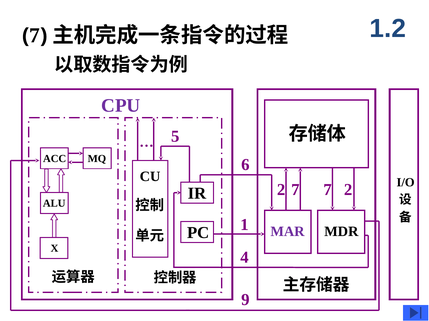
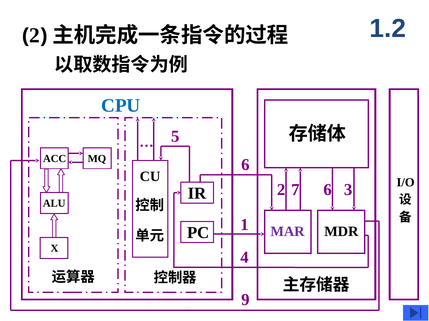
7: 7 -> 2 (35, 36)
CPU colour: purple -> blue (121, 106)
2 7: 7 -> 6 (328, 190)
7 2: 2 -> 3 (348, 190)
